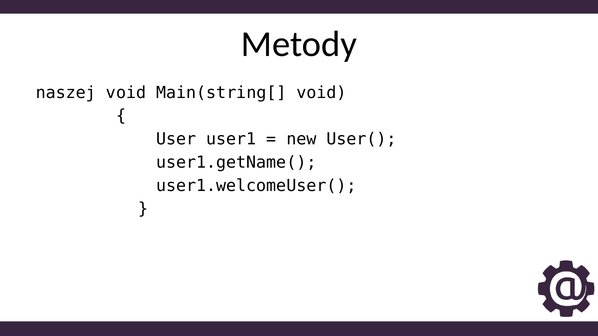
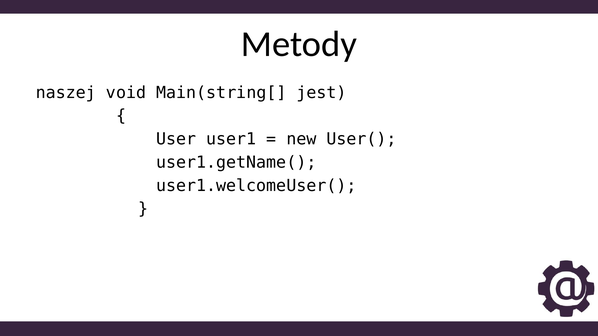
Main(string[ void: void -> jest (322, 93)
